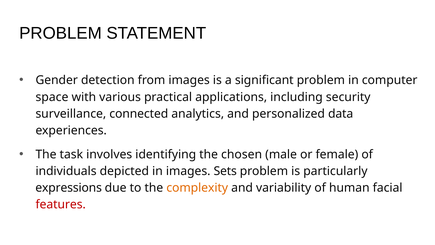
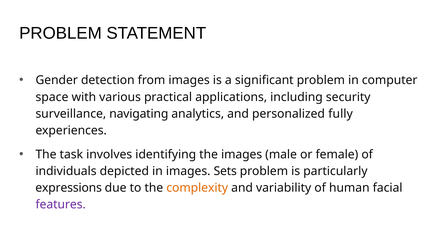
connected: connected -> navigating (139, 114)
data: data -> fully (341, 114)
the chosen: chosen -> images (242, 154)
features colour: red -> purple (61, 204)
